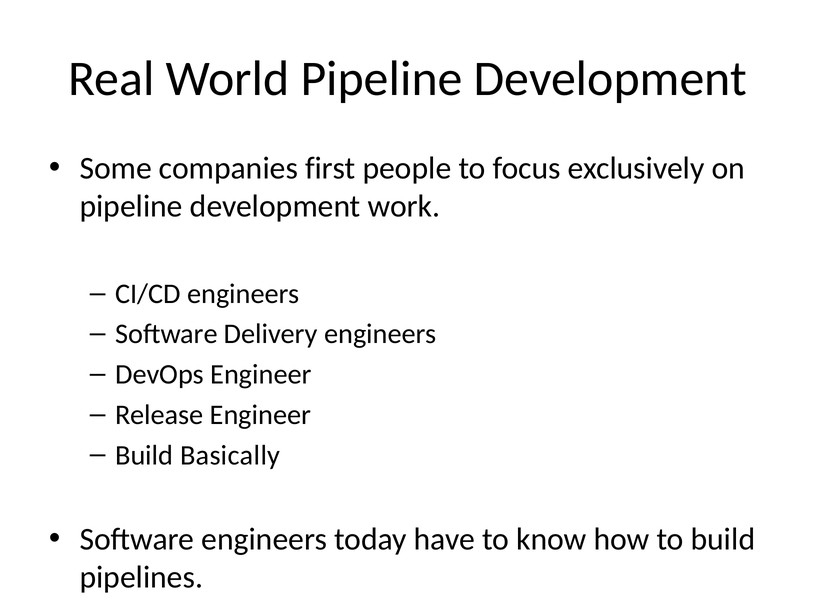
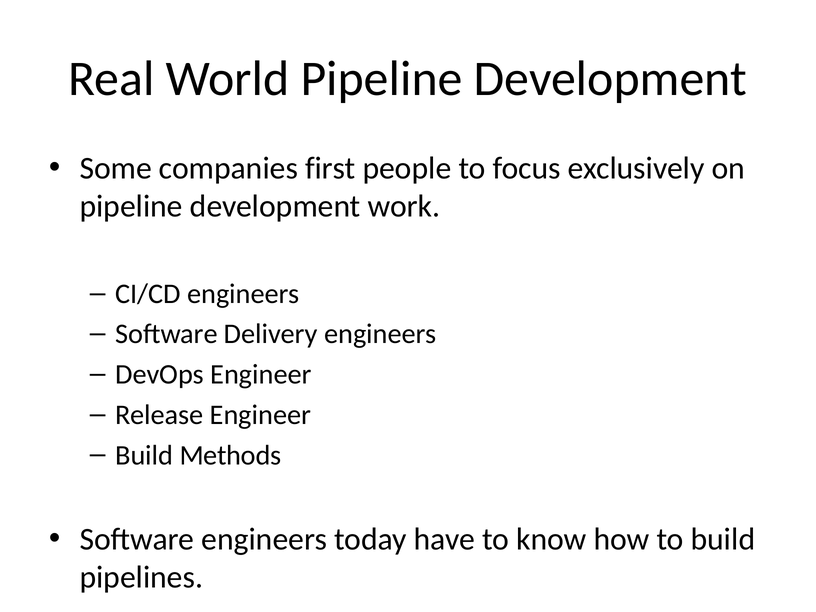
Basically: Basically -> Methods (230, 455)
